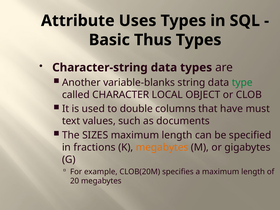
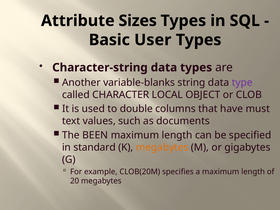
Uses: Uses -> Sizes (138, 21)
Thus: Thus -> User (153, 40)
type colour: green -> purple (242, 83)
SIZES: SIZES -> BEEN (95, 135)
fractions: fractions -> standard (95, 147)
